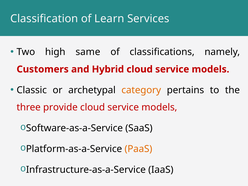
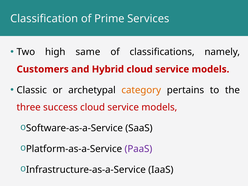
Learn: Learn -> Prime (109, 19)
provide: provide -> success (60, 107)
PaaS colour: orange -> purple (138, 149)
